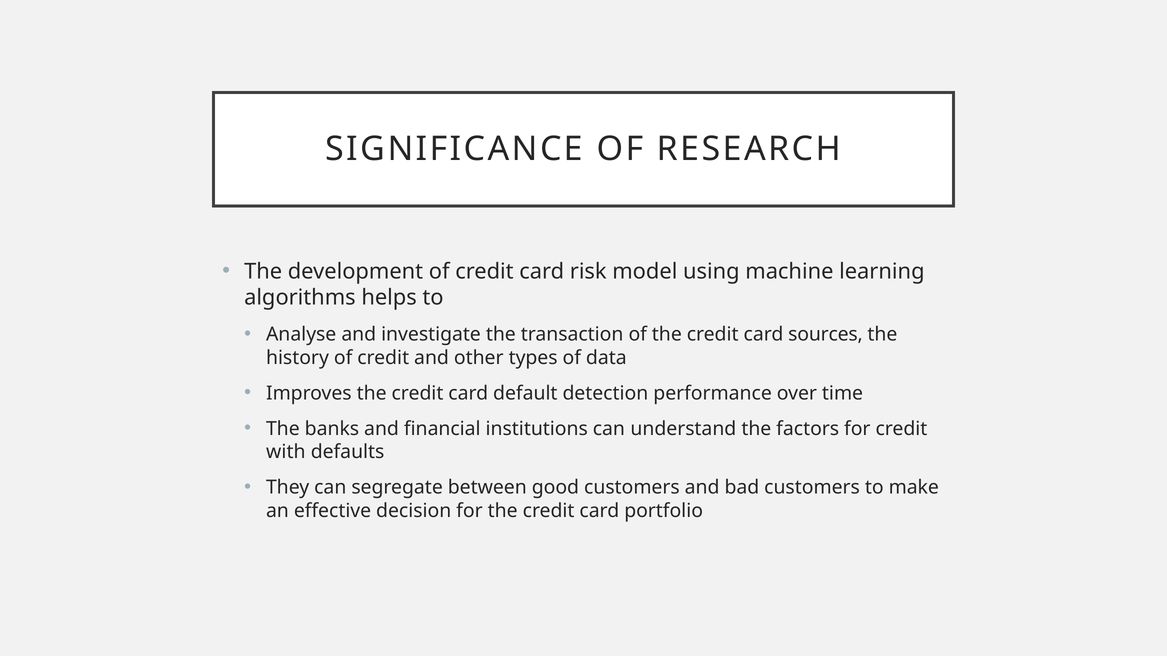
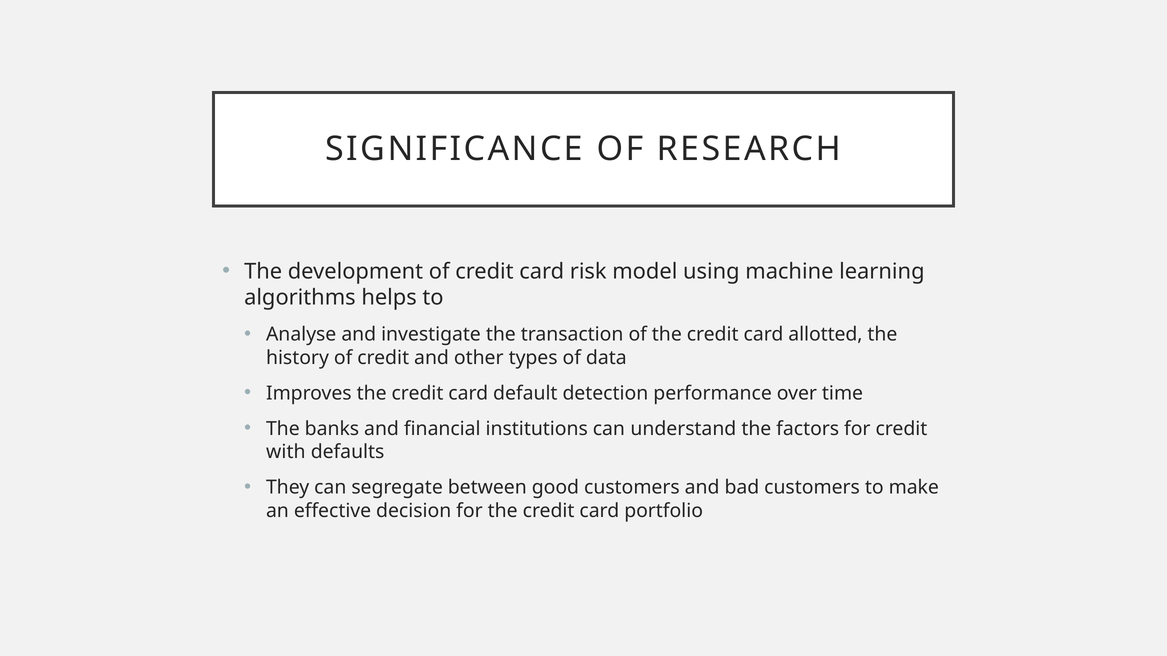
sources: sources -> allotted (825, 335)
